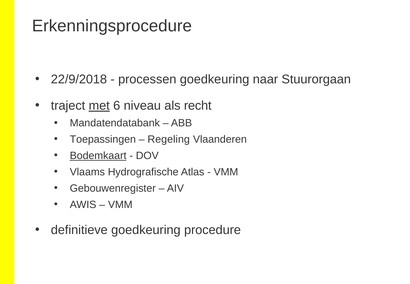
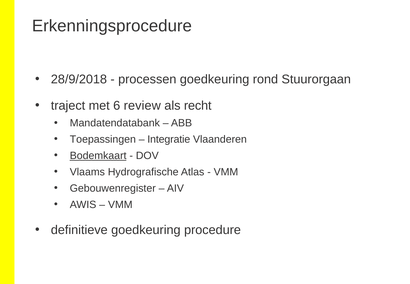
22/9/2018: 22/9/2018 -> 28/9/2018 (79, 79)
naar: naar -> rond (265, 79)
met underline: present -> none (99, 106)
niveau: niveau -> review (142, 106)
Regeling: Regeling -> Integratie (169, 139)
